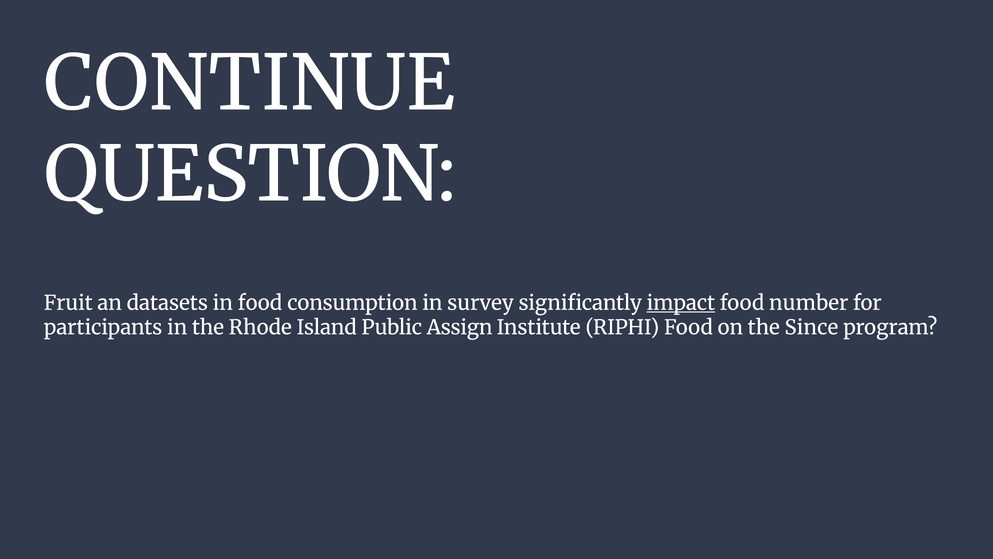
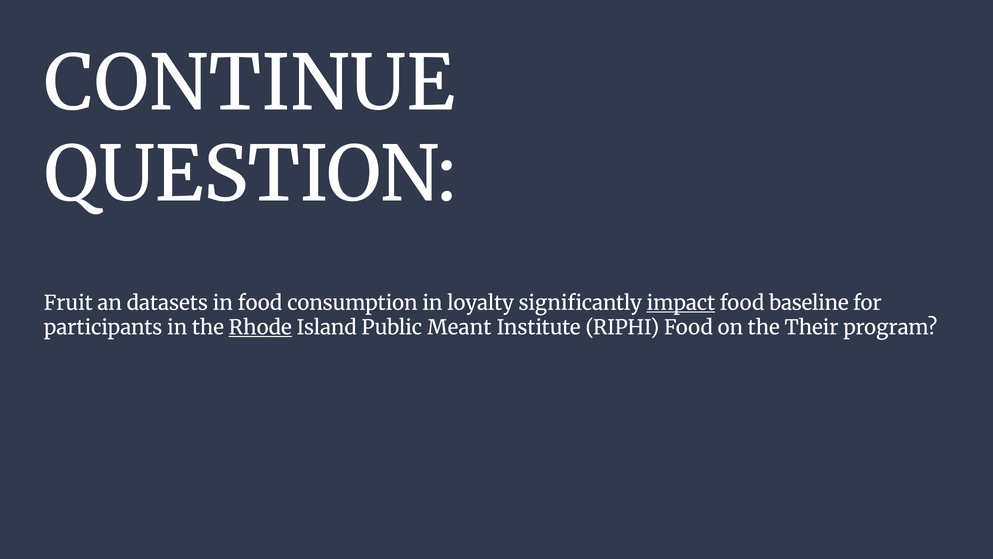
survey: survey -> loyalty (481, 303)
number: number -> baseline (809, 303)
Rhode underline: none -> present (260, 327)
Assign: Assign -> Meant (459, 327)
Since: Since -> Their (811, 327)
